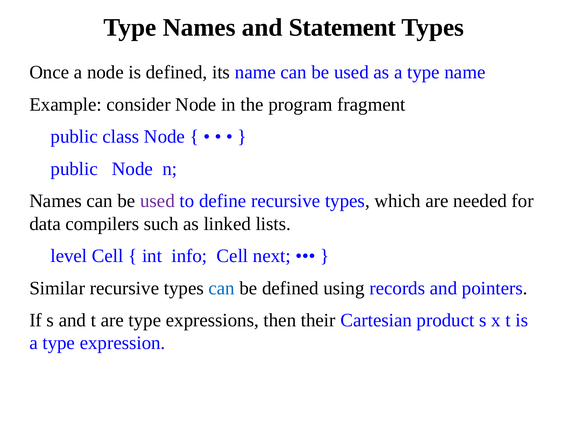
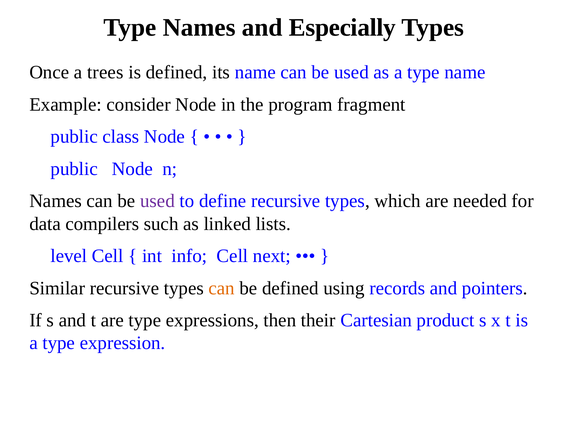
Statement: Statement -> Especially (342, 27)
a node: node -> trees (105, 72)
can colour: blue -> orange (222, 288)
